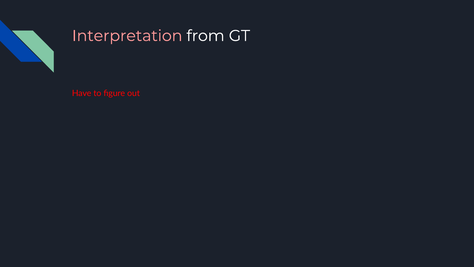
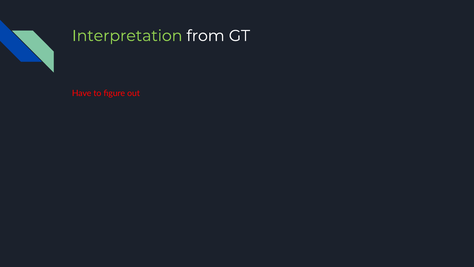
Interpretation colour: pink -> light green (127, 36)
